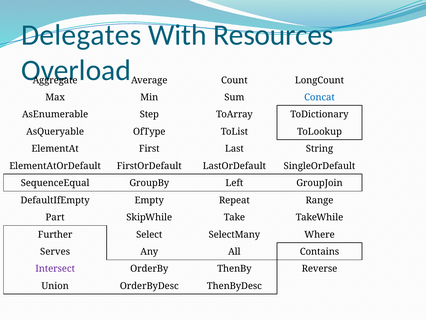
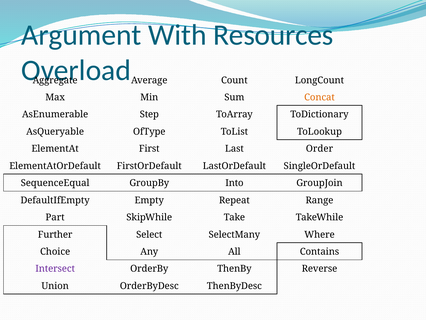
Delegates: Delegates -> Argument (81, 35)
Concat colour: blue -> orange (319, 97)
String: String -> Order (319, 149)
Left: Left -> Into (234, 183)
Serves: Serves -> Choice (55, 251)
